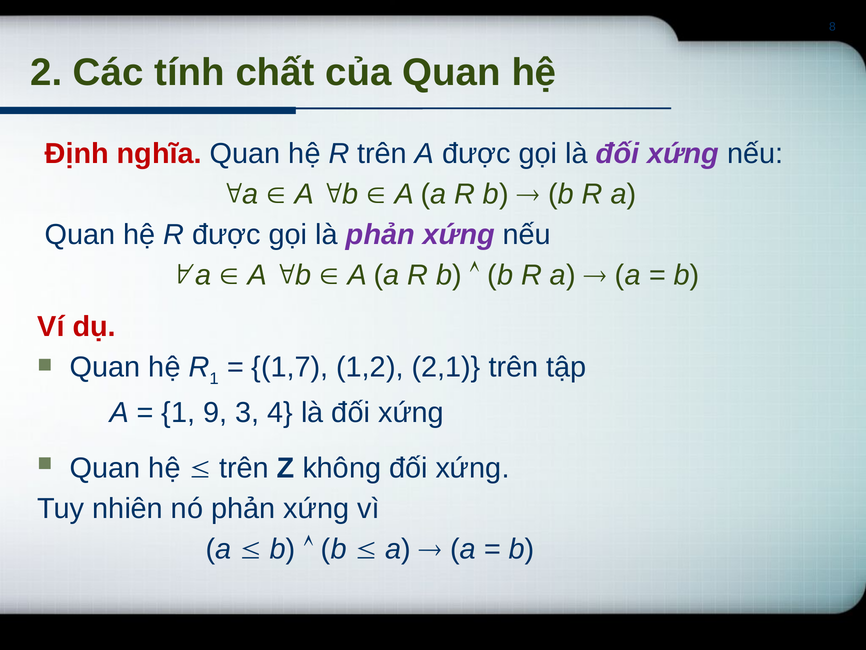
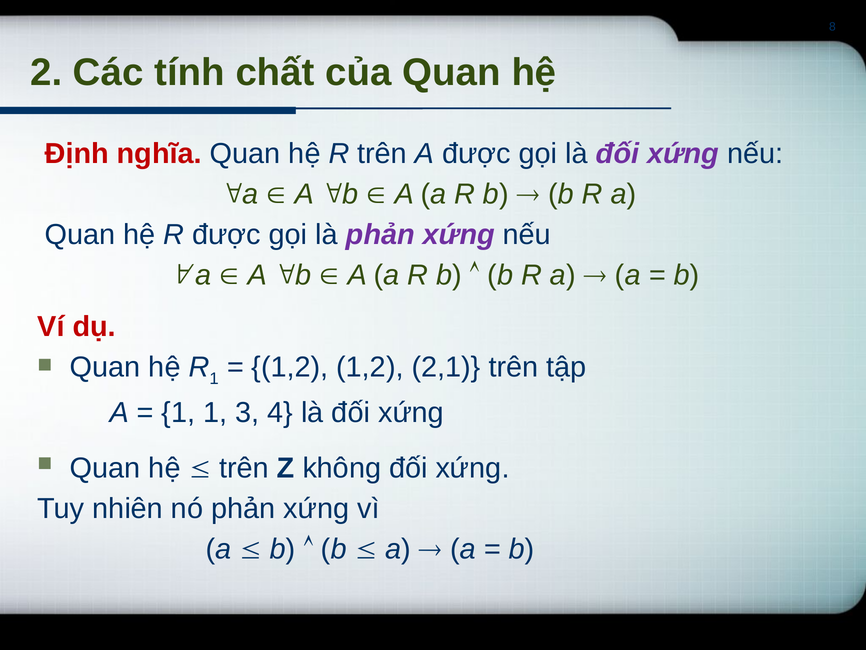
1,7: 1,7 -> 1,2 (290, 367)
1 9: 9 -> 1 (215, 412)
